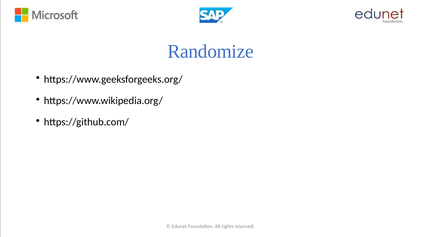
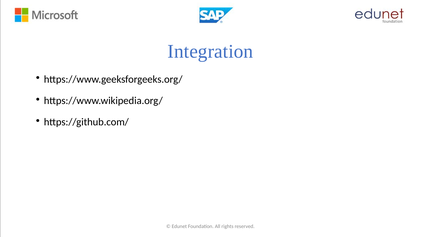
Randomize: Randomize -> Integration (210, 52)
